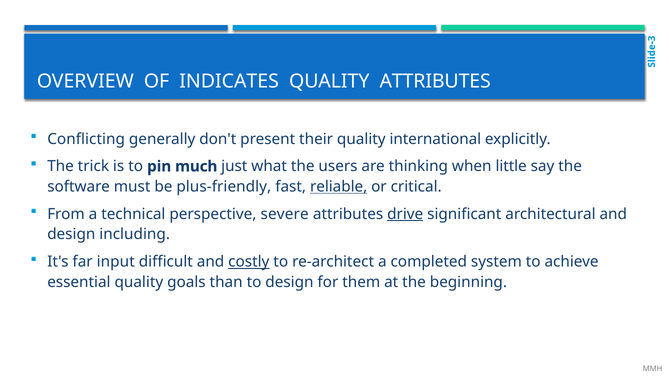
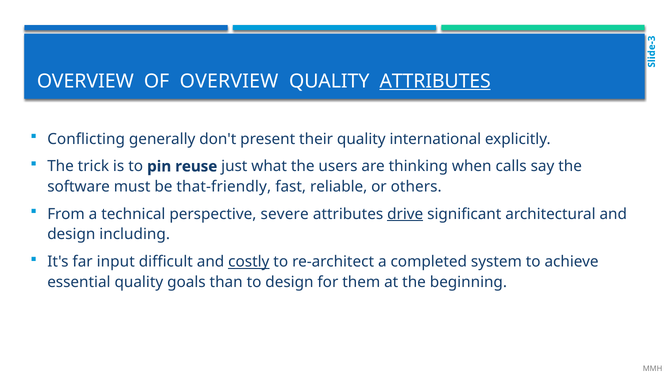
OF INDICATES: INDICATES -> OVERVIEW (229, 81)
ATTRIBUTES underline: none -> present (435, 81)
much: much -> reuse (196, 167)
little: little -> calls (511, 167)
plus-friendly: plus-friendly -> that-friendly (224, 187)
reliable underline: present -> none (339, 187)
critical: critical -> others (416, 187)
